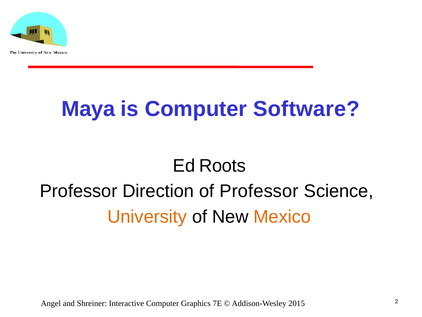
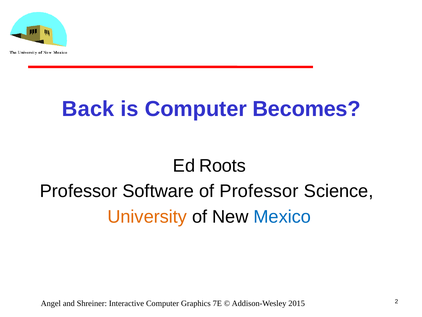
Maya: Maya -> Back (88, 109)
Software: Software -> Becomes (307, 109)
Direction: Direction -> Software (158, 191)
Mexico colour: orange -> blue (282, 216)
